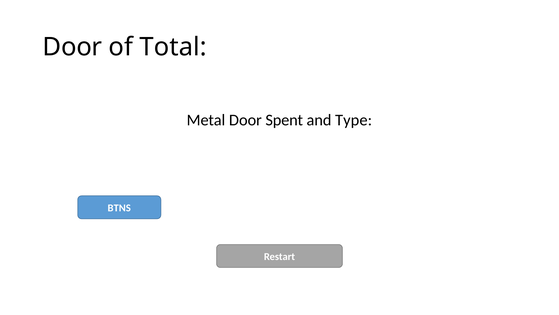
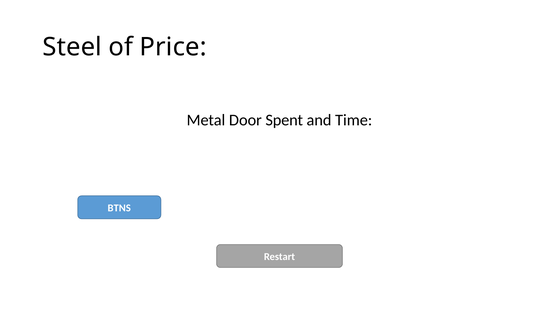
Door: Door -> Steel (72, 47)
Total: Total -> Price (173, 47)
Type: Type -> Time (354, 120)
